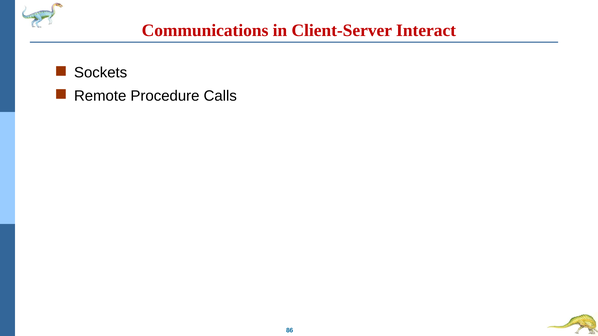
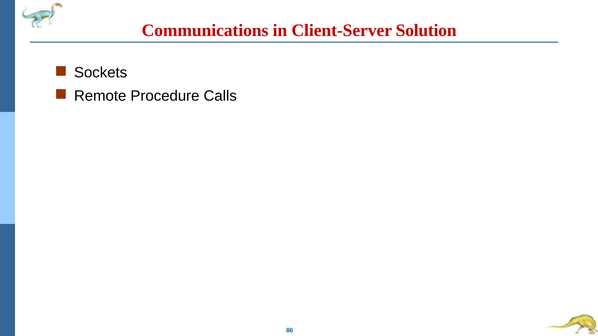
Interact: Interact -> Solution (426, 30)
